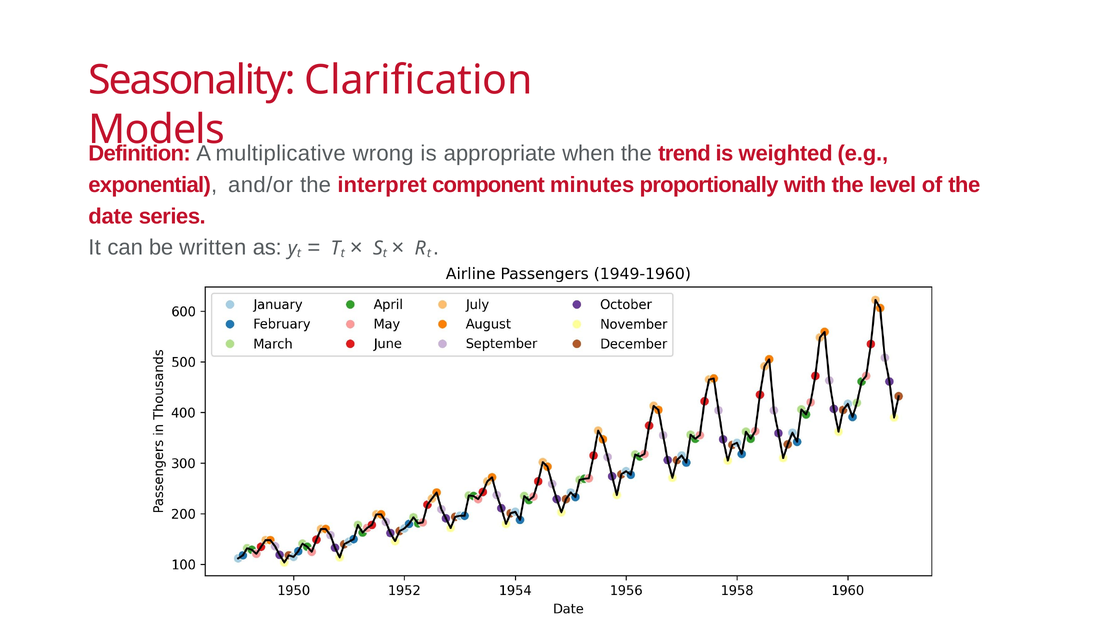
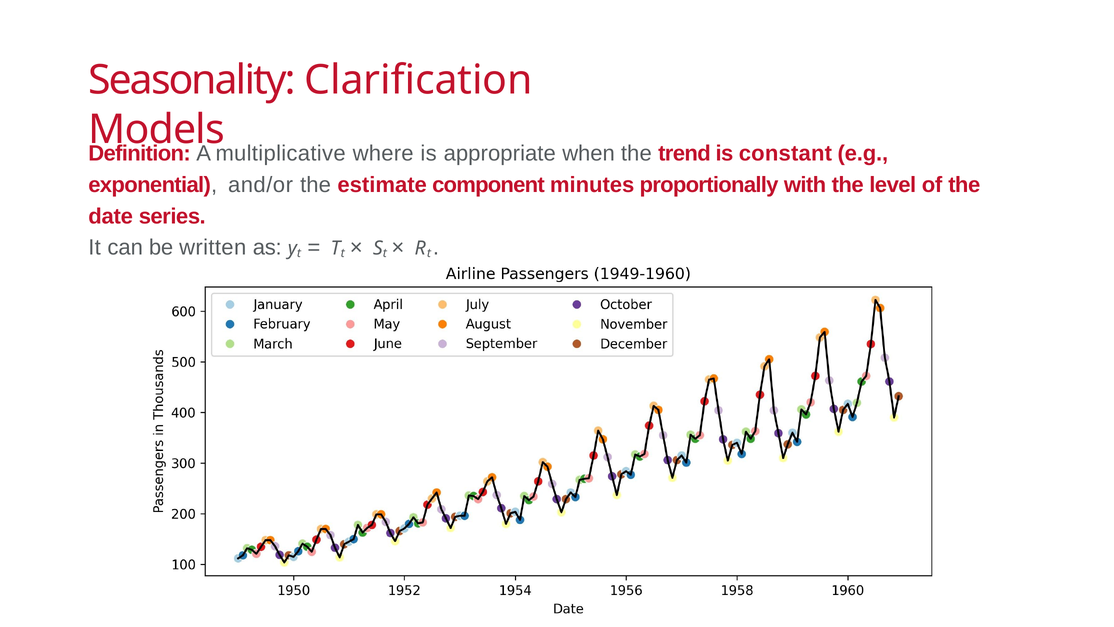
wrong: wrong -> where (383, 154)
weighted: weighted -> constant (785, 154)
interpret: interpret -> estimate (382, 185)
